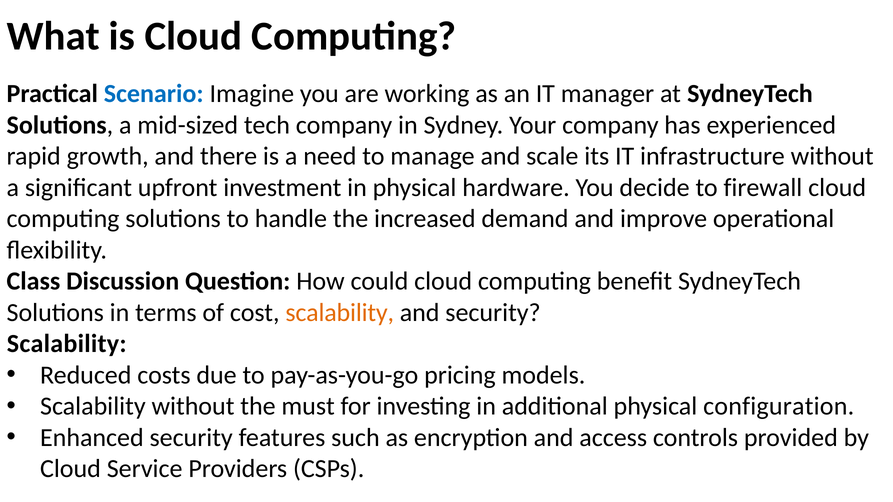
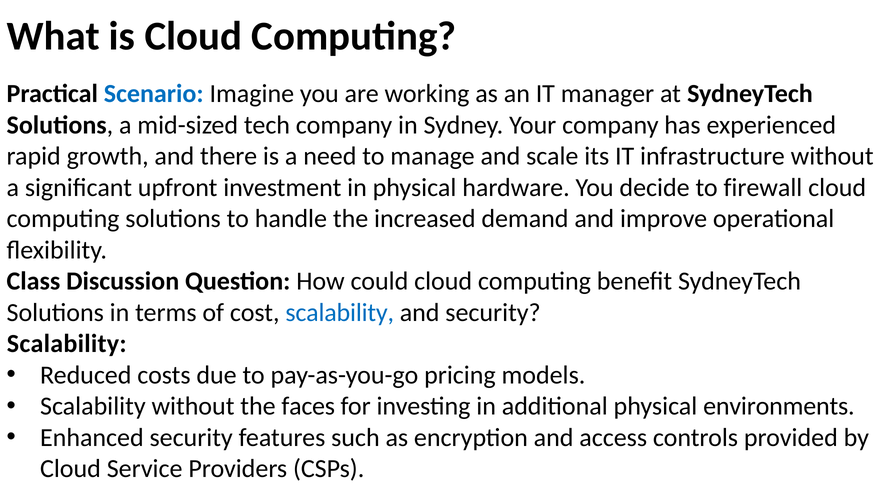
scalability colour: orange -> blue (340, 313)
must: must -> faces (308, 407)
configuration: configuration -> environments (779, 407)
